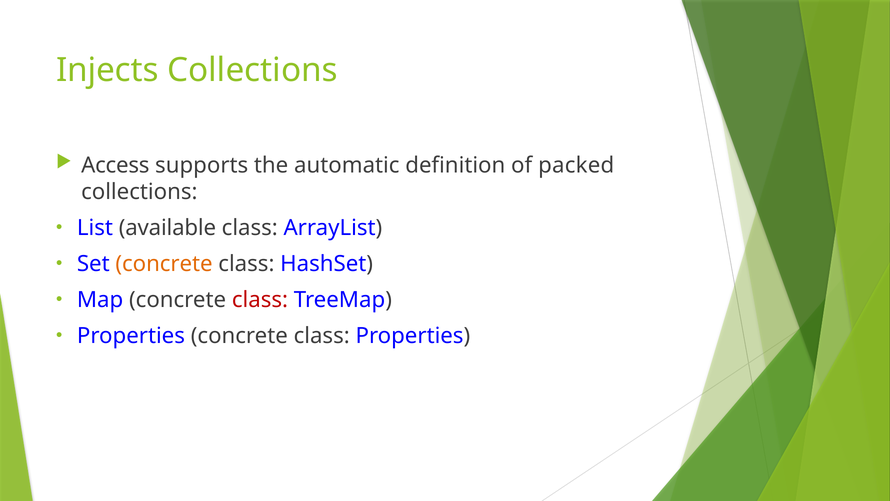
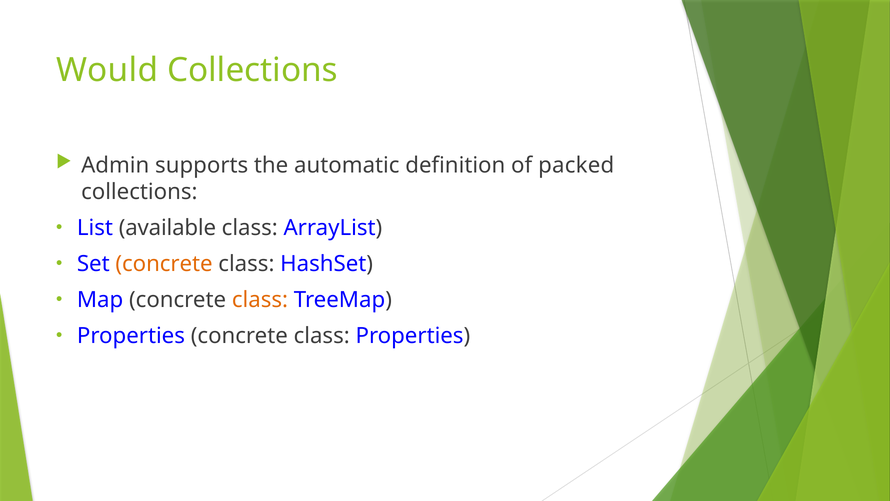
Injects: Injects -> Would (107, 70)
Access: Access -> Admin (115, 165)
class colour: red -> orange (260, 300)
